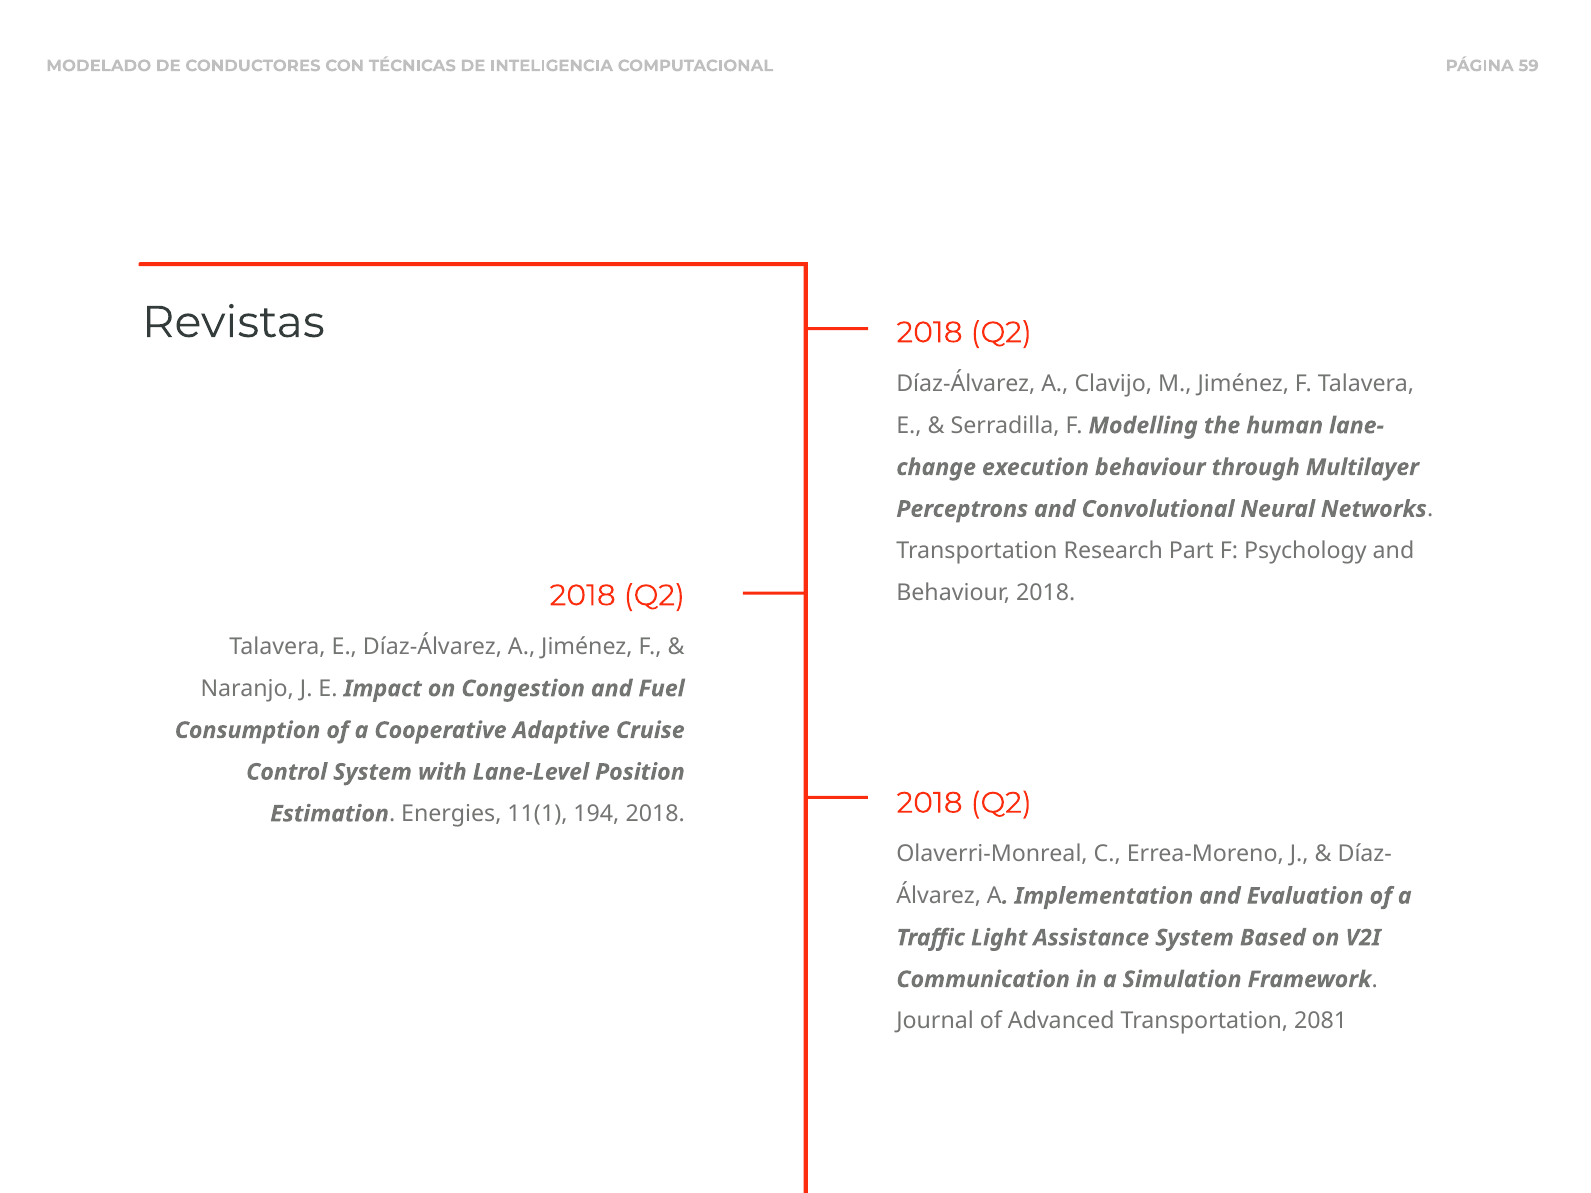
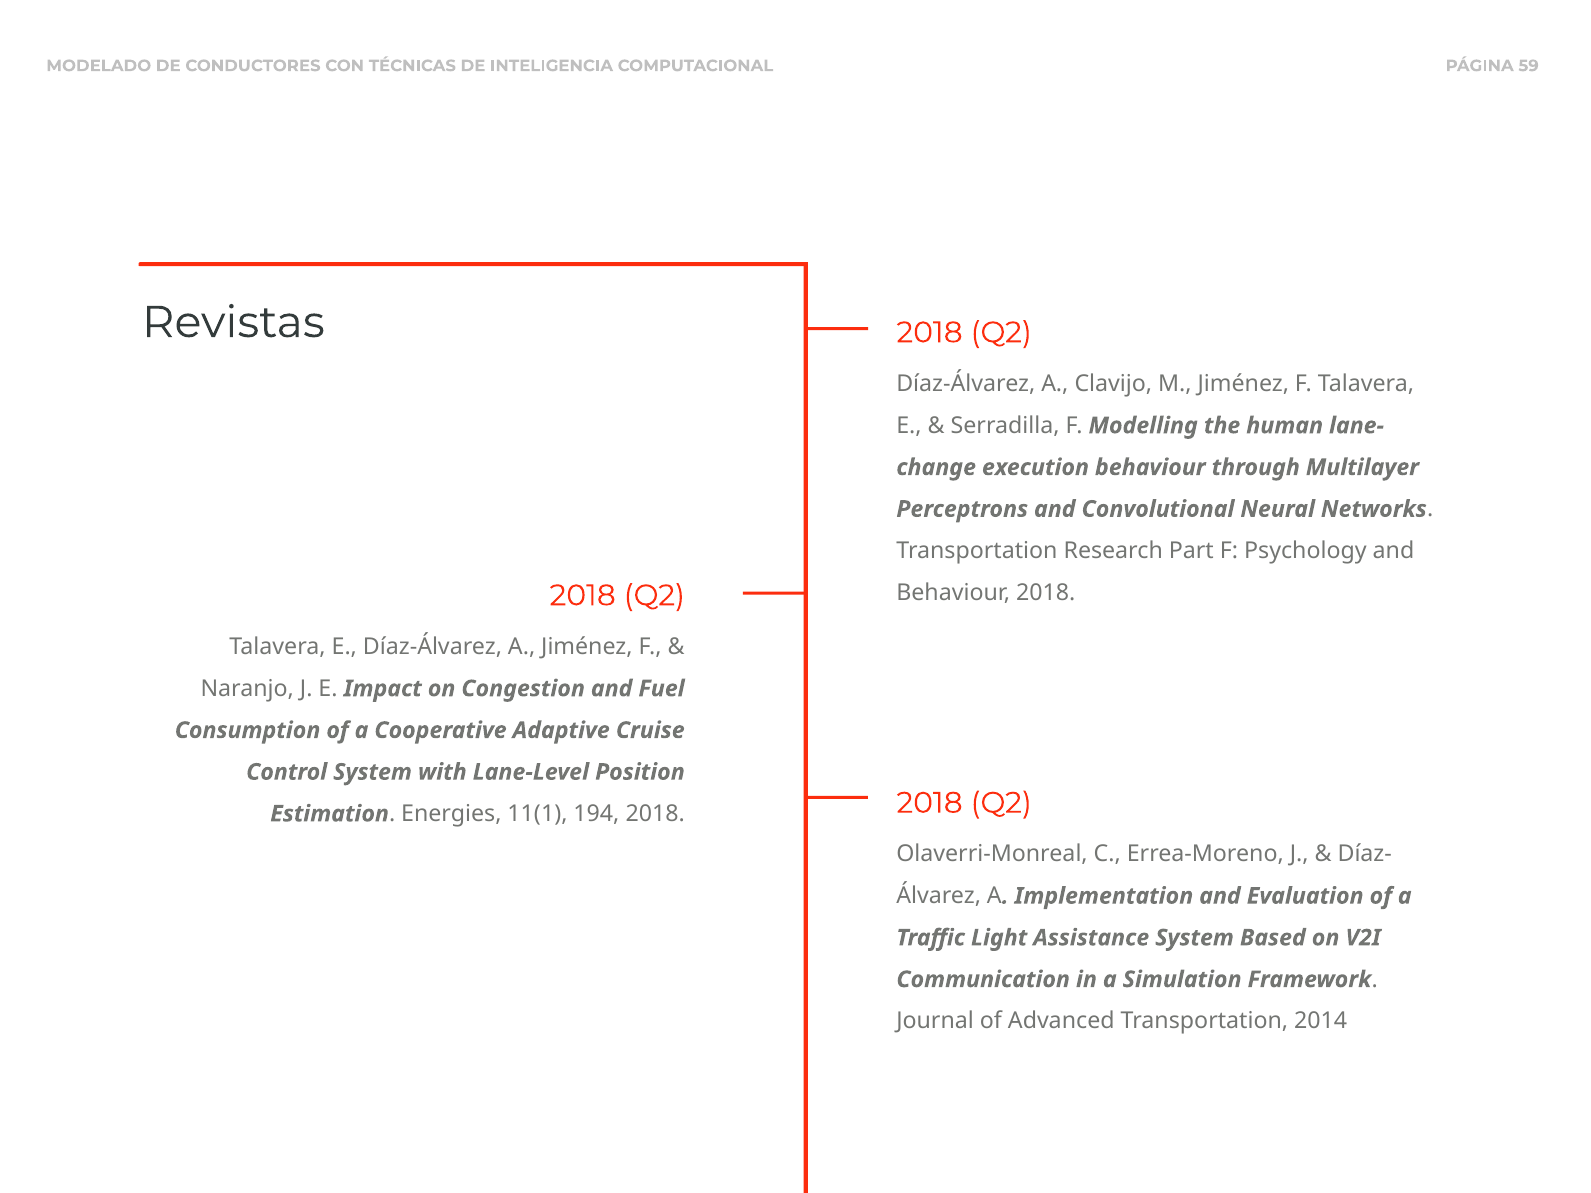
2081: 2081 -> 2014 (1321, 1021)
